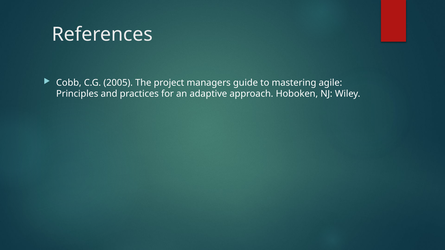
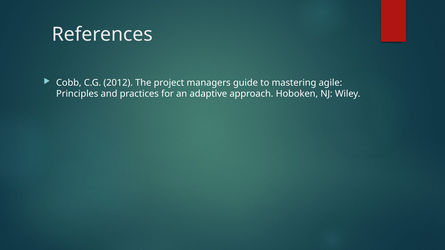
2005: 2005 -> 2012 (118, 83)
